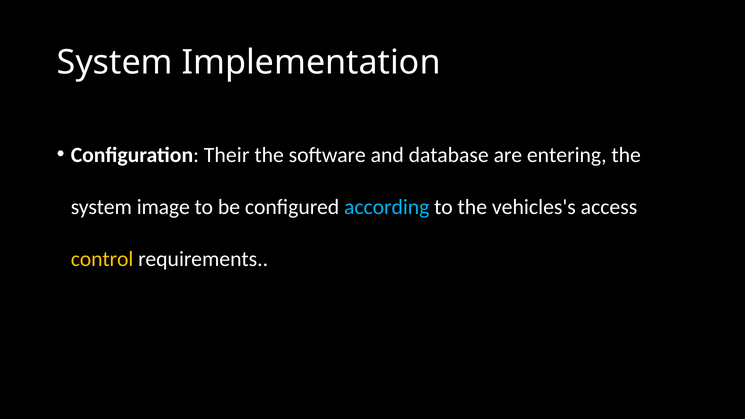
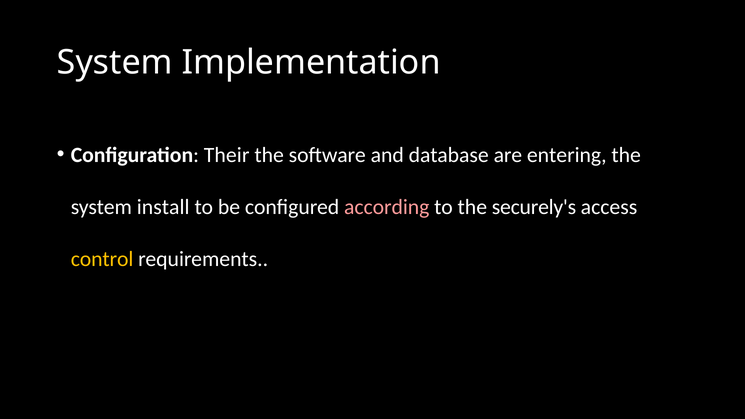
image: image -> install (163, 207)
according colour: light blue -> pink (387, 207)
vehicles's: vehicles's -> securely's (534, 207)
